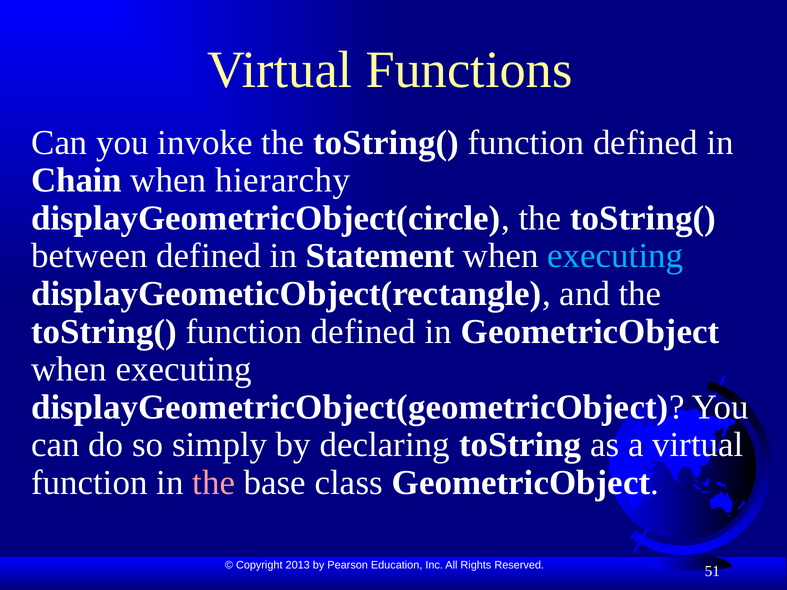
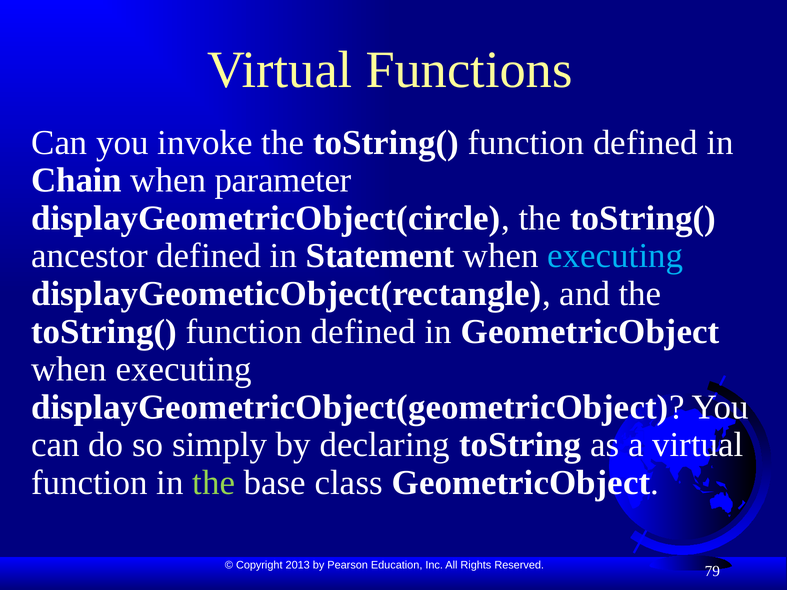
hierarchy: hierarchy -> parameter (283, 180)
between: between -> ancestor (89, 256)
the colour: pink -> light green (214, 483)
51: 51 -> 79 (712, 572)
